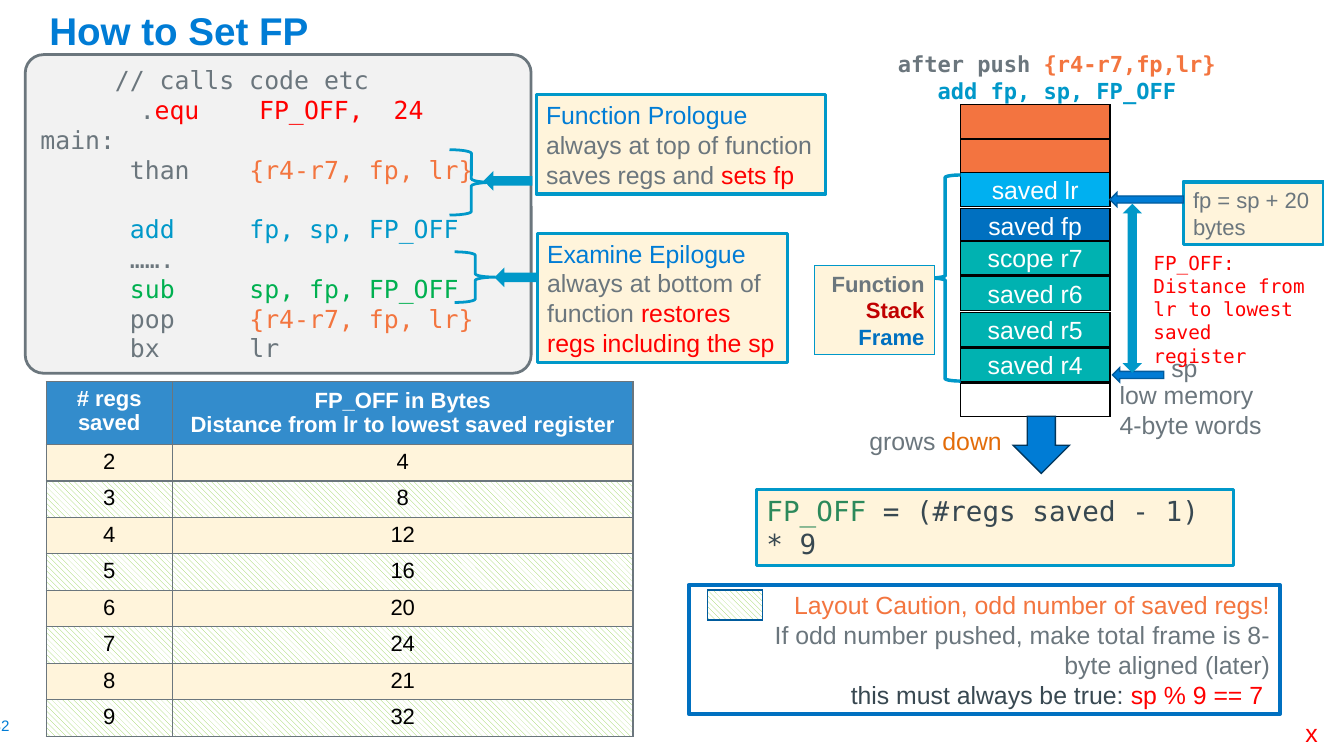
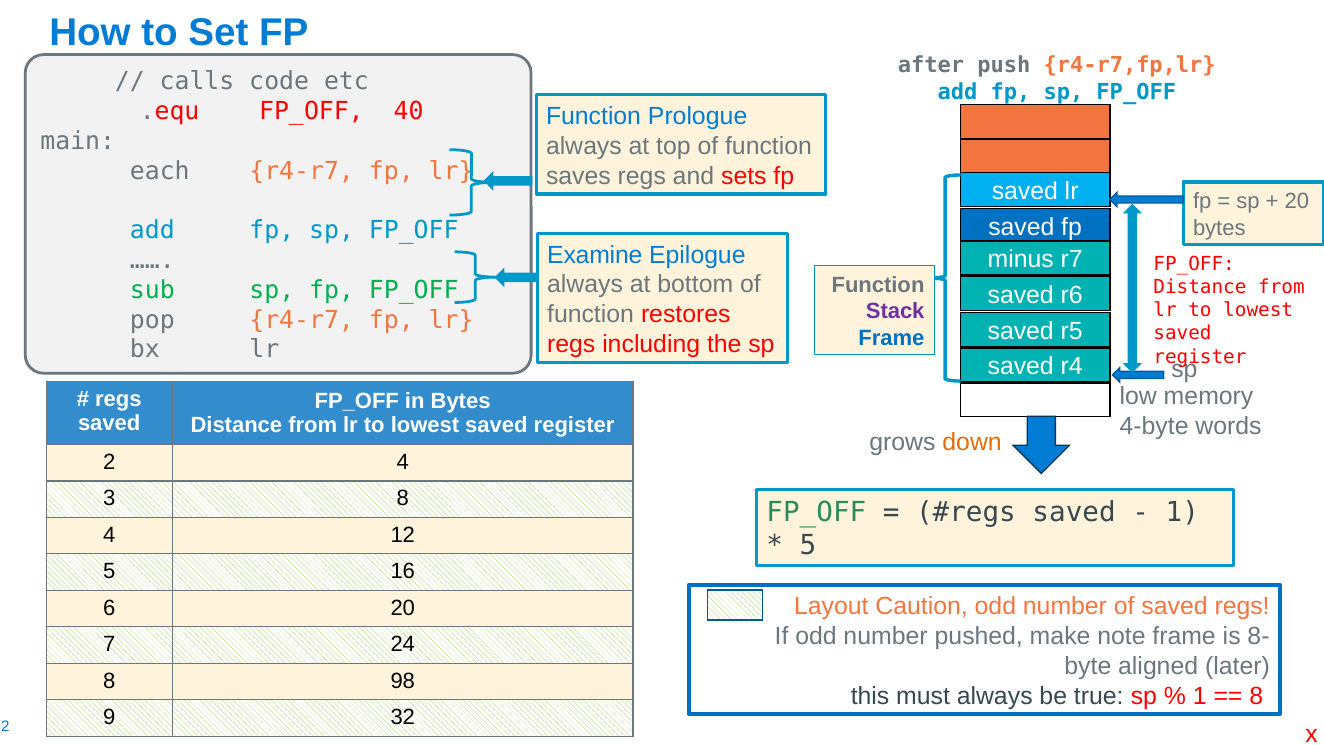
FP_OFF 24: 24 -> 40 (408, 111)
than: than -> each (160, 171)
scope: scope -> minus (1021, 260)
Stack colour: red -> purple (895, 312)
9: 9 -> 5 (808, 546)
total: total -> note (1121, 636)
21: 21 -> 98 (403, 681)
9: 9 -> 1 (1200, 696)
7: 7 -> 8 (1256, 696)
